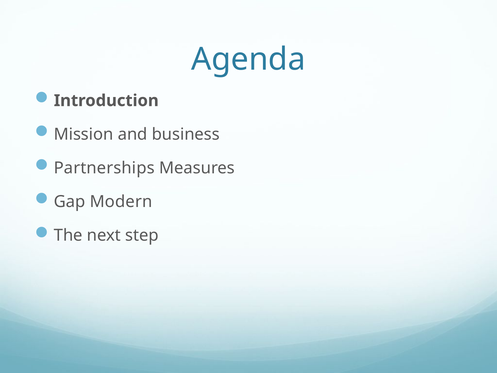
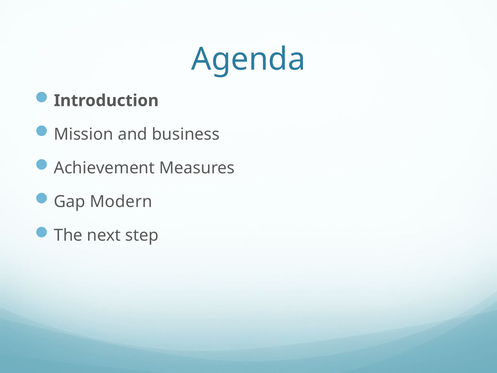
Partnerships: Partnerships -> Achievement (104, 168)
